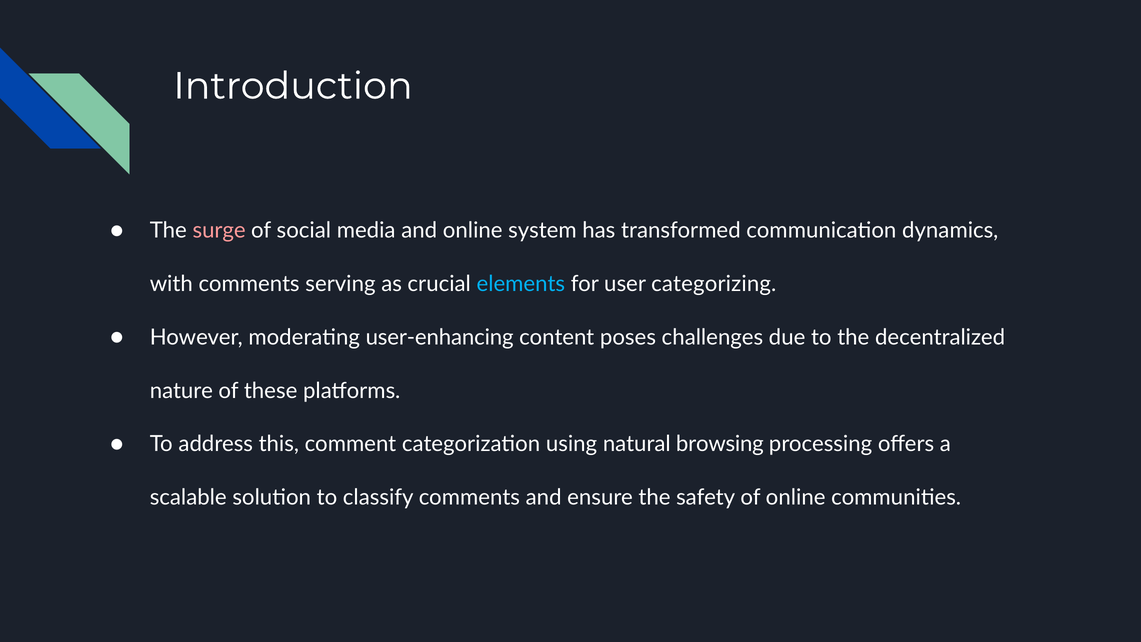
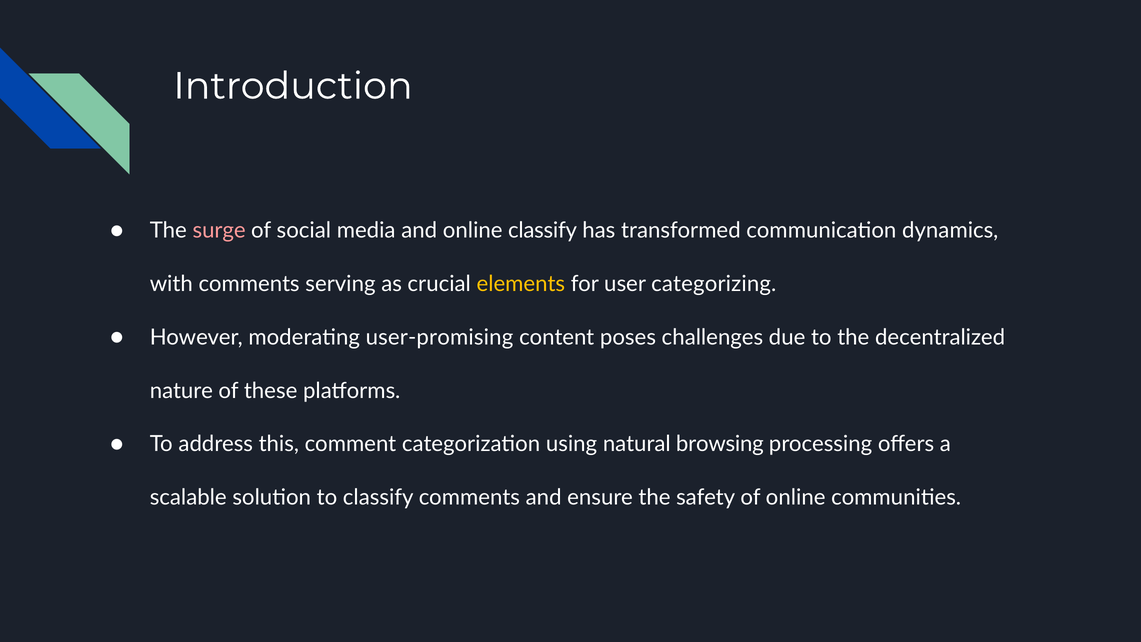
online system: system -> classify (543, 231)
elements colour: light blue -> yellow (521, 284)
user-enhancing: user-enhancing -> user-promising (439, 337)
